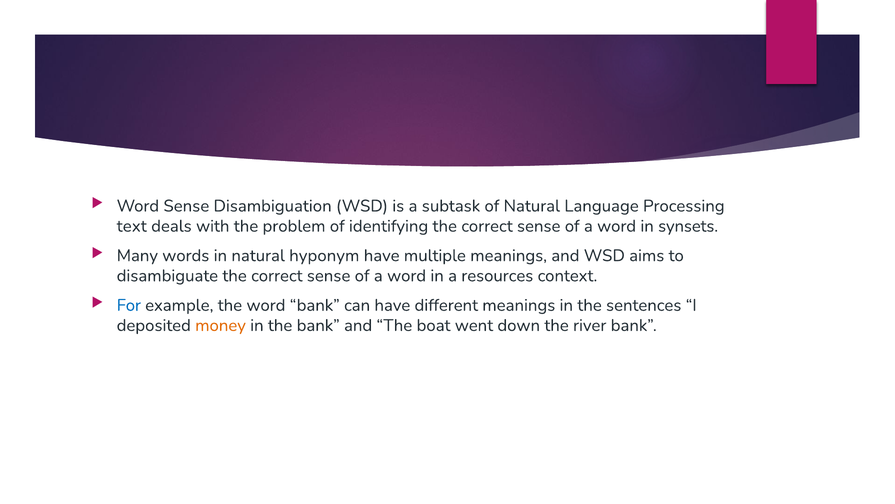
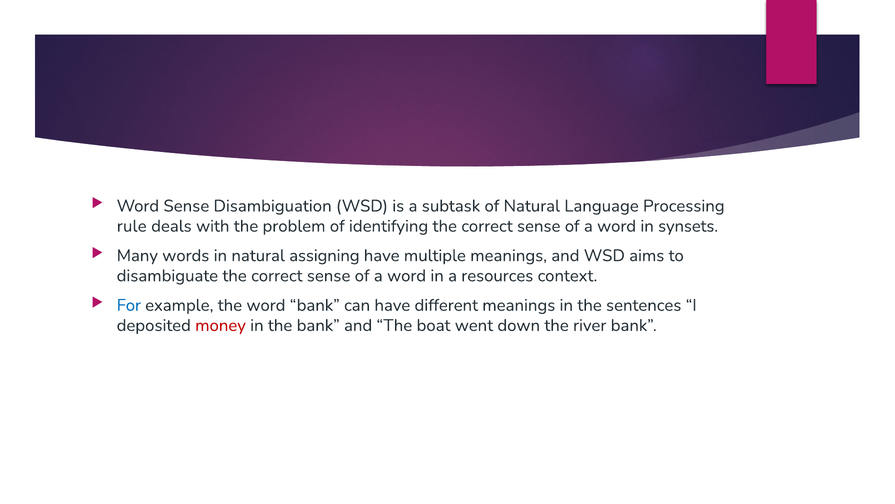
text: text -> rule (132, 226)
hyponym: hyponym -> assigning (324, 255)
money colour: orange -> red (221, 325)
